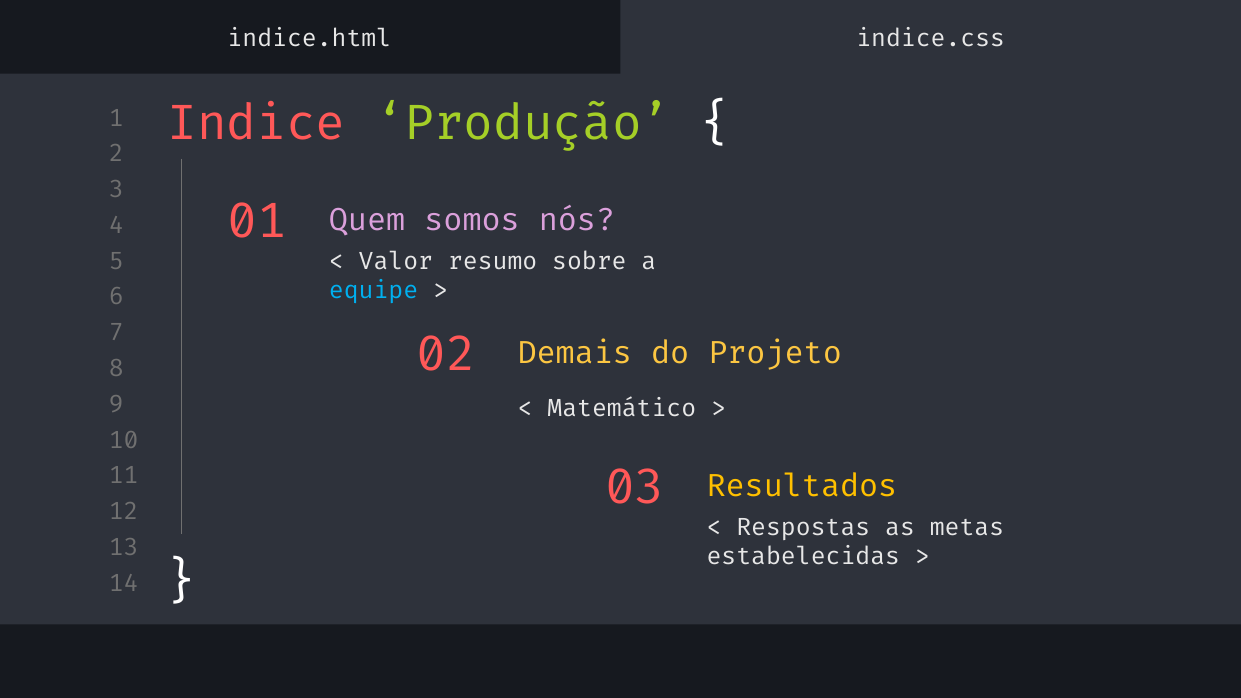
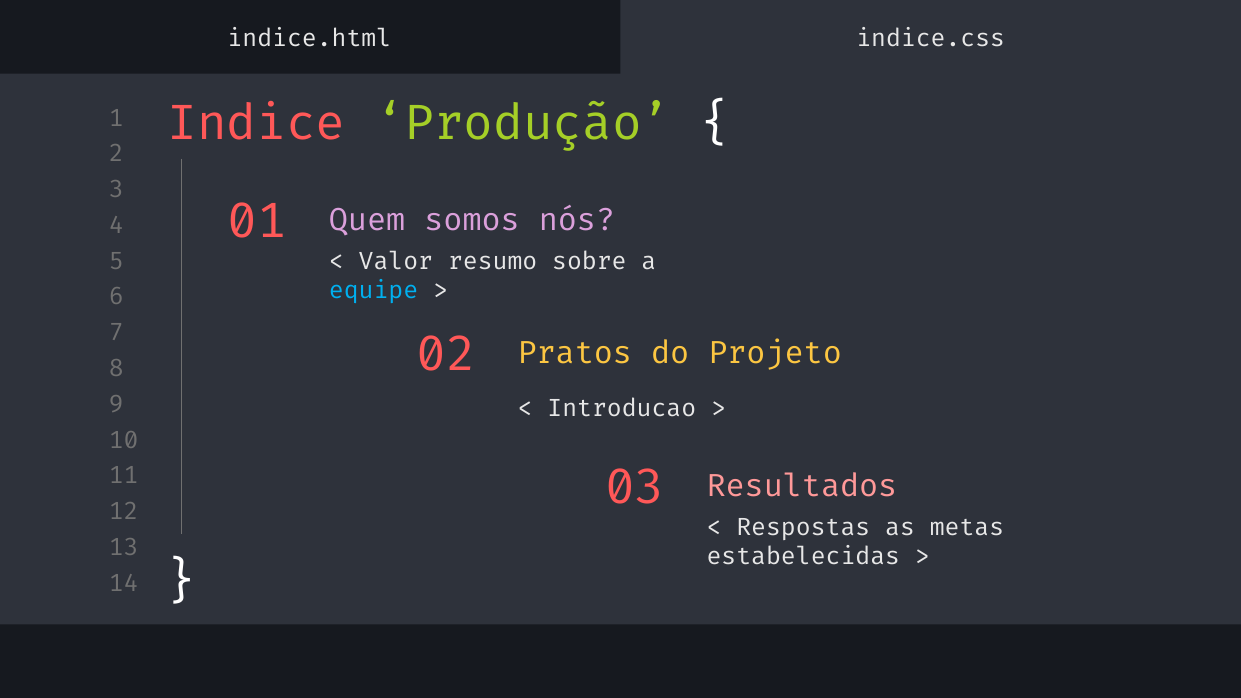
Demais: Demais -> Pratos (575, 354)
Matemático: Matemático -> Introducao (622, 409)
Resultados colour: yellow -> pink (802, 487)
